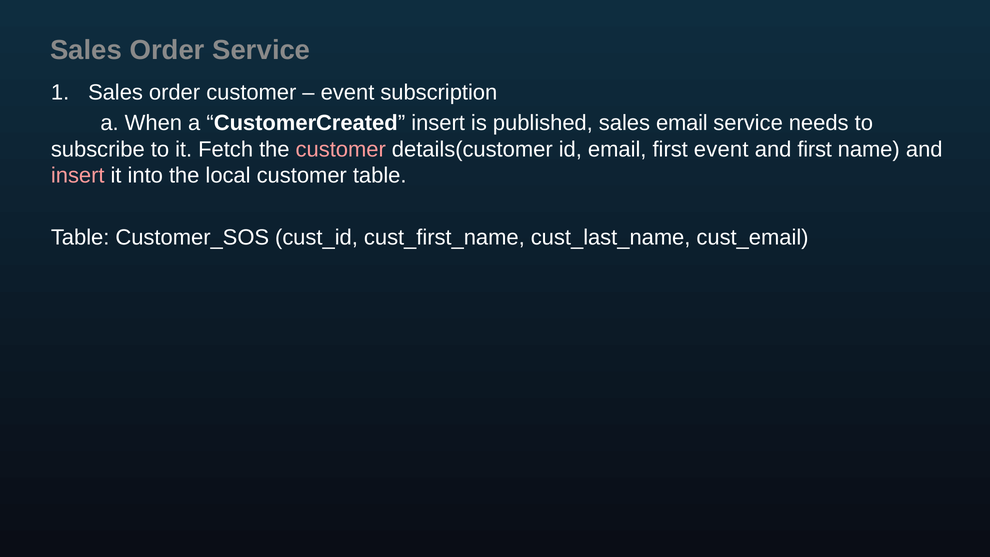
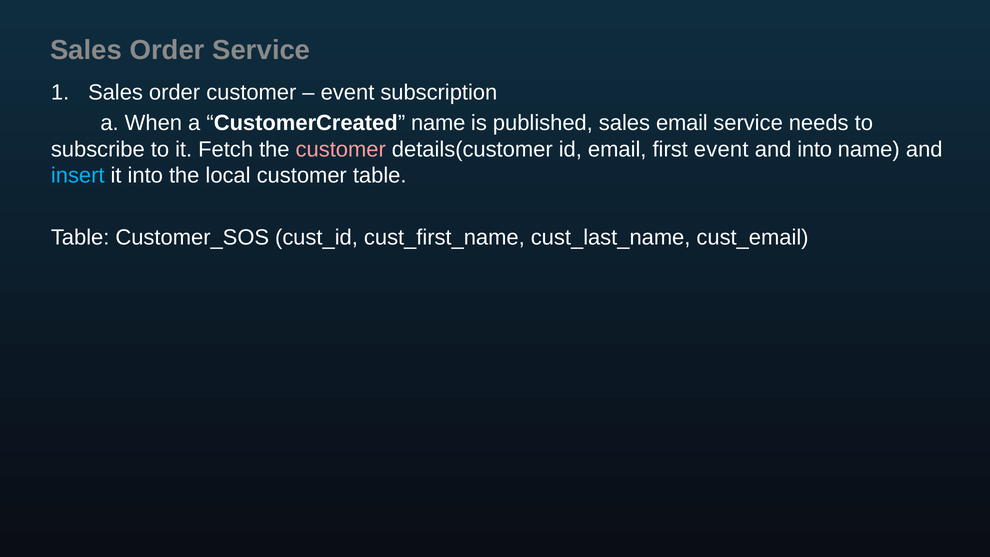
CustomerCreated insert: insert -> name (438, 123)
and first: first -> into (815, 149)
insert colour: pink -> light blue (78, 176)
